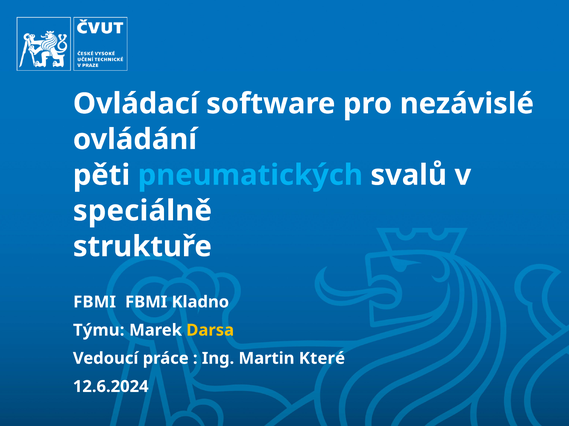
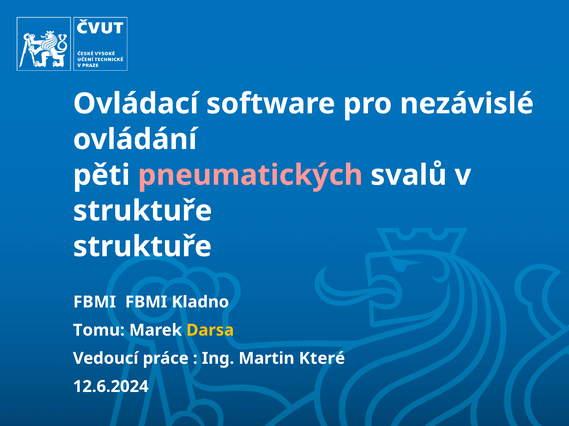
pneumatických colour: light blue -> pink (250, 175)
speciálně: speciálně -> struktuře (143, 211)
Týmu: Týmu -> Tomu (99, 331)
